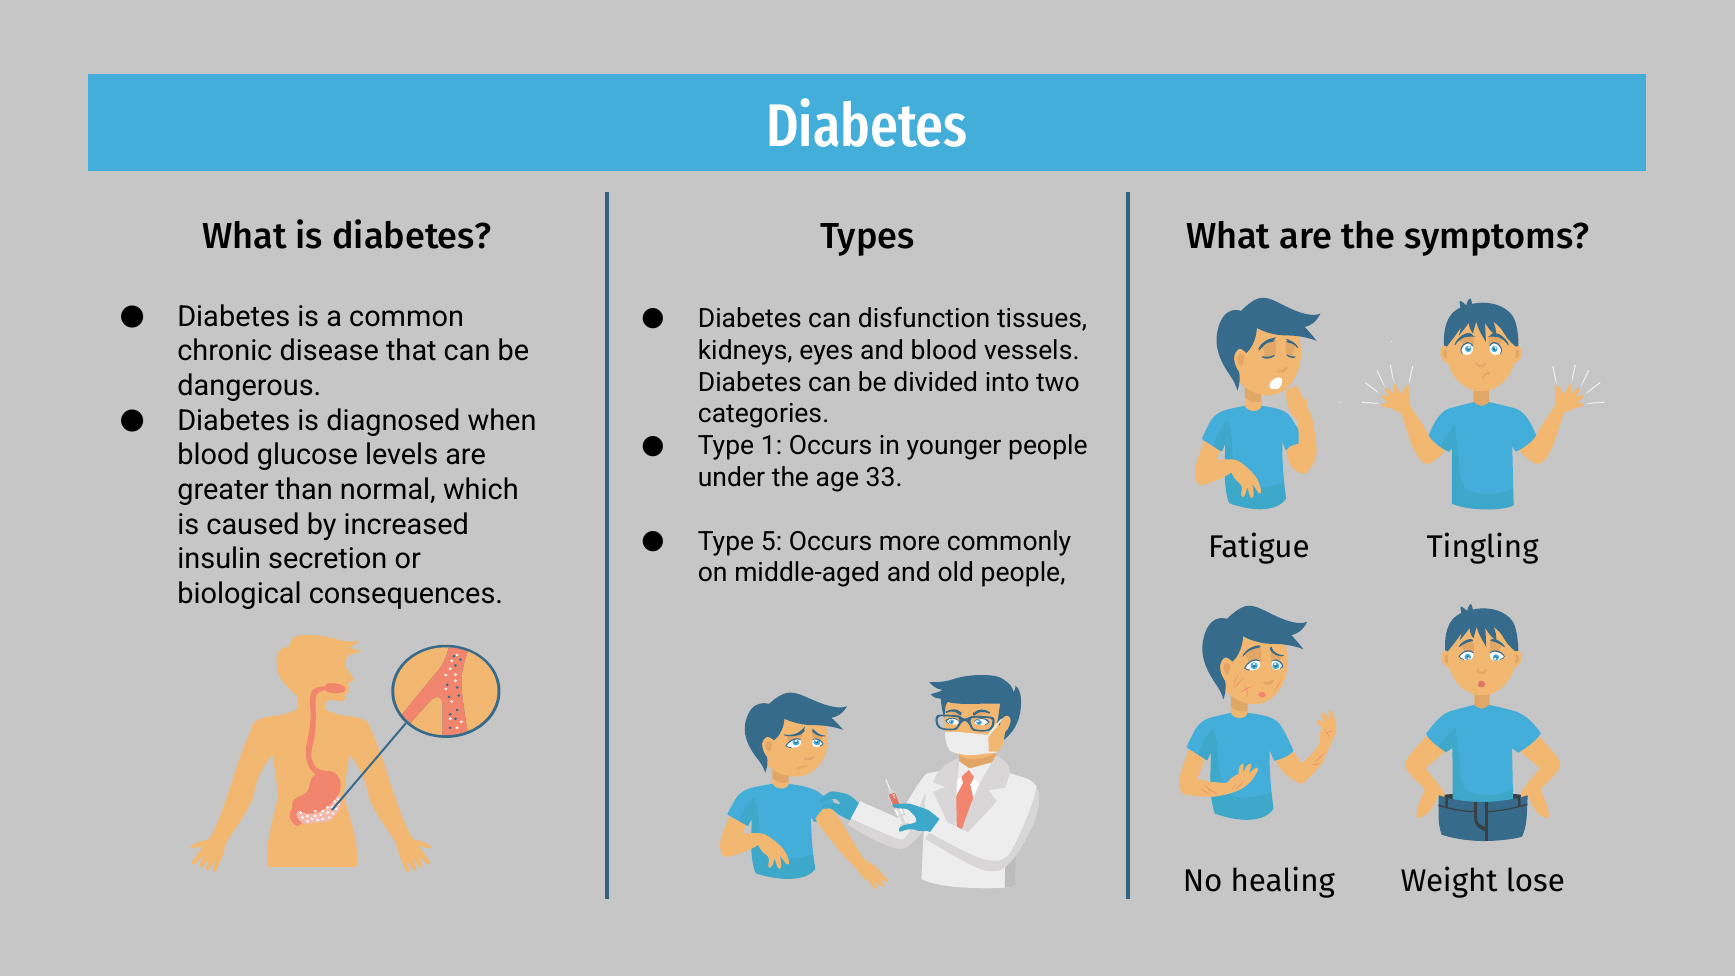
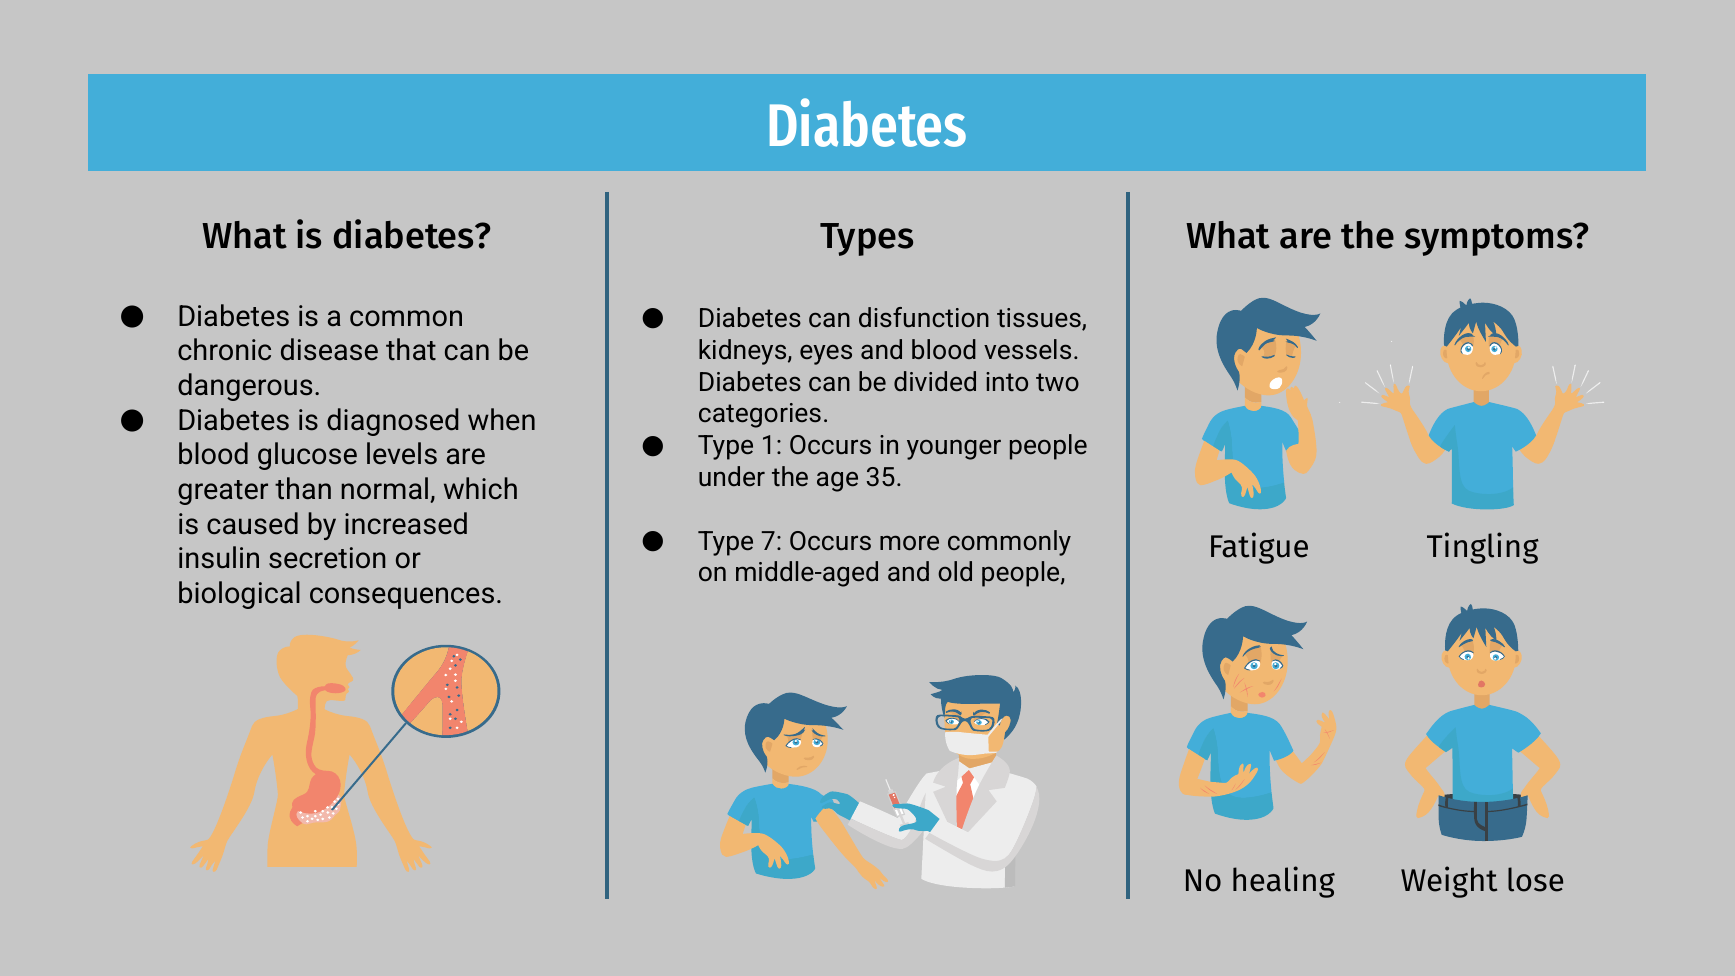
33: 33 -> 35 (884, 478)
5: 5 -> 7 (772, 541)
